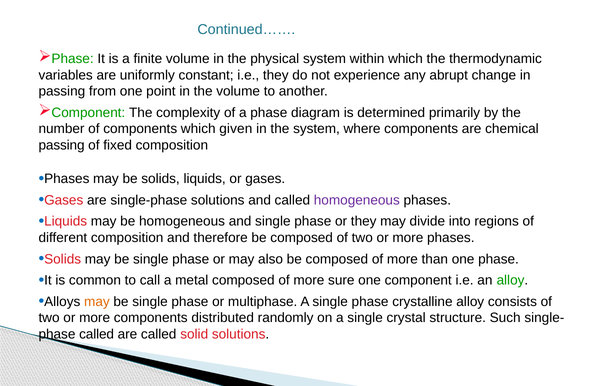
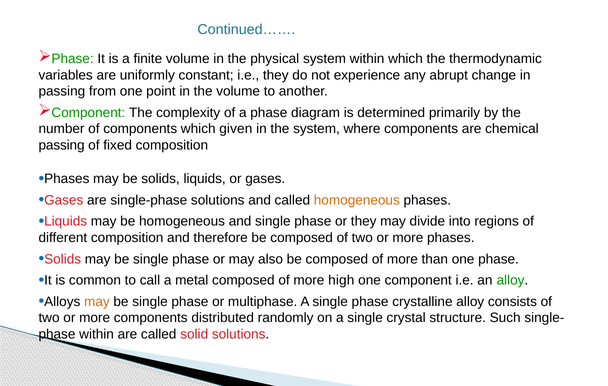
homogeneous colour: purple -> orange (357, 200)
sure: sure -> high (341, 281)
phase called: called -> within (97, 335)
